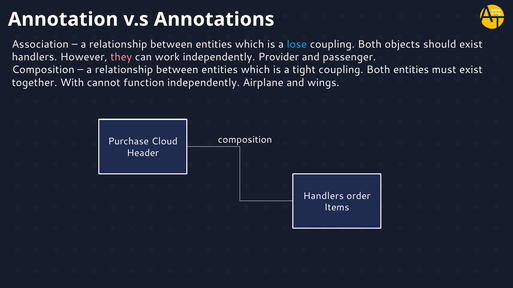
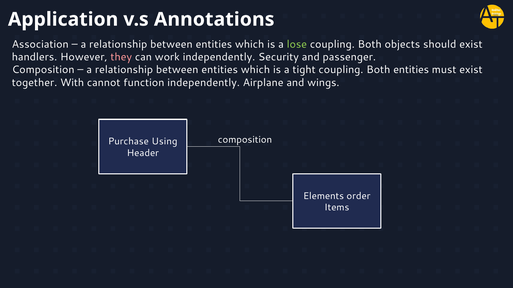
Annotation: Annotation -> Application (63, 19)
lose colour: light blue -> light green (297, 44)
Provider: Provider -> Security (278, 57)
Cloud: Cloud -> Using (164, 142)
Handlers: Handlers -> Elements (324, 196)
